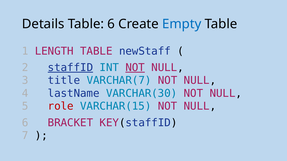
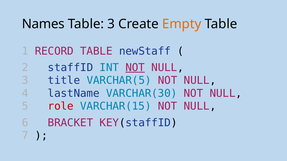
Details: Details -> Names (43, 24)
Table 6: 6 -> 3 (111, 24)
Empty colour: blue -> orange (182, 24)
LENGTH: LENGTH -> RECORD (54, 51)
staffID underline: present -> none (70, 68)
VARCHAR(7: VARCHAR(7 -> VARCHAR(5 (119, 81)
